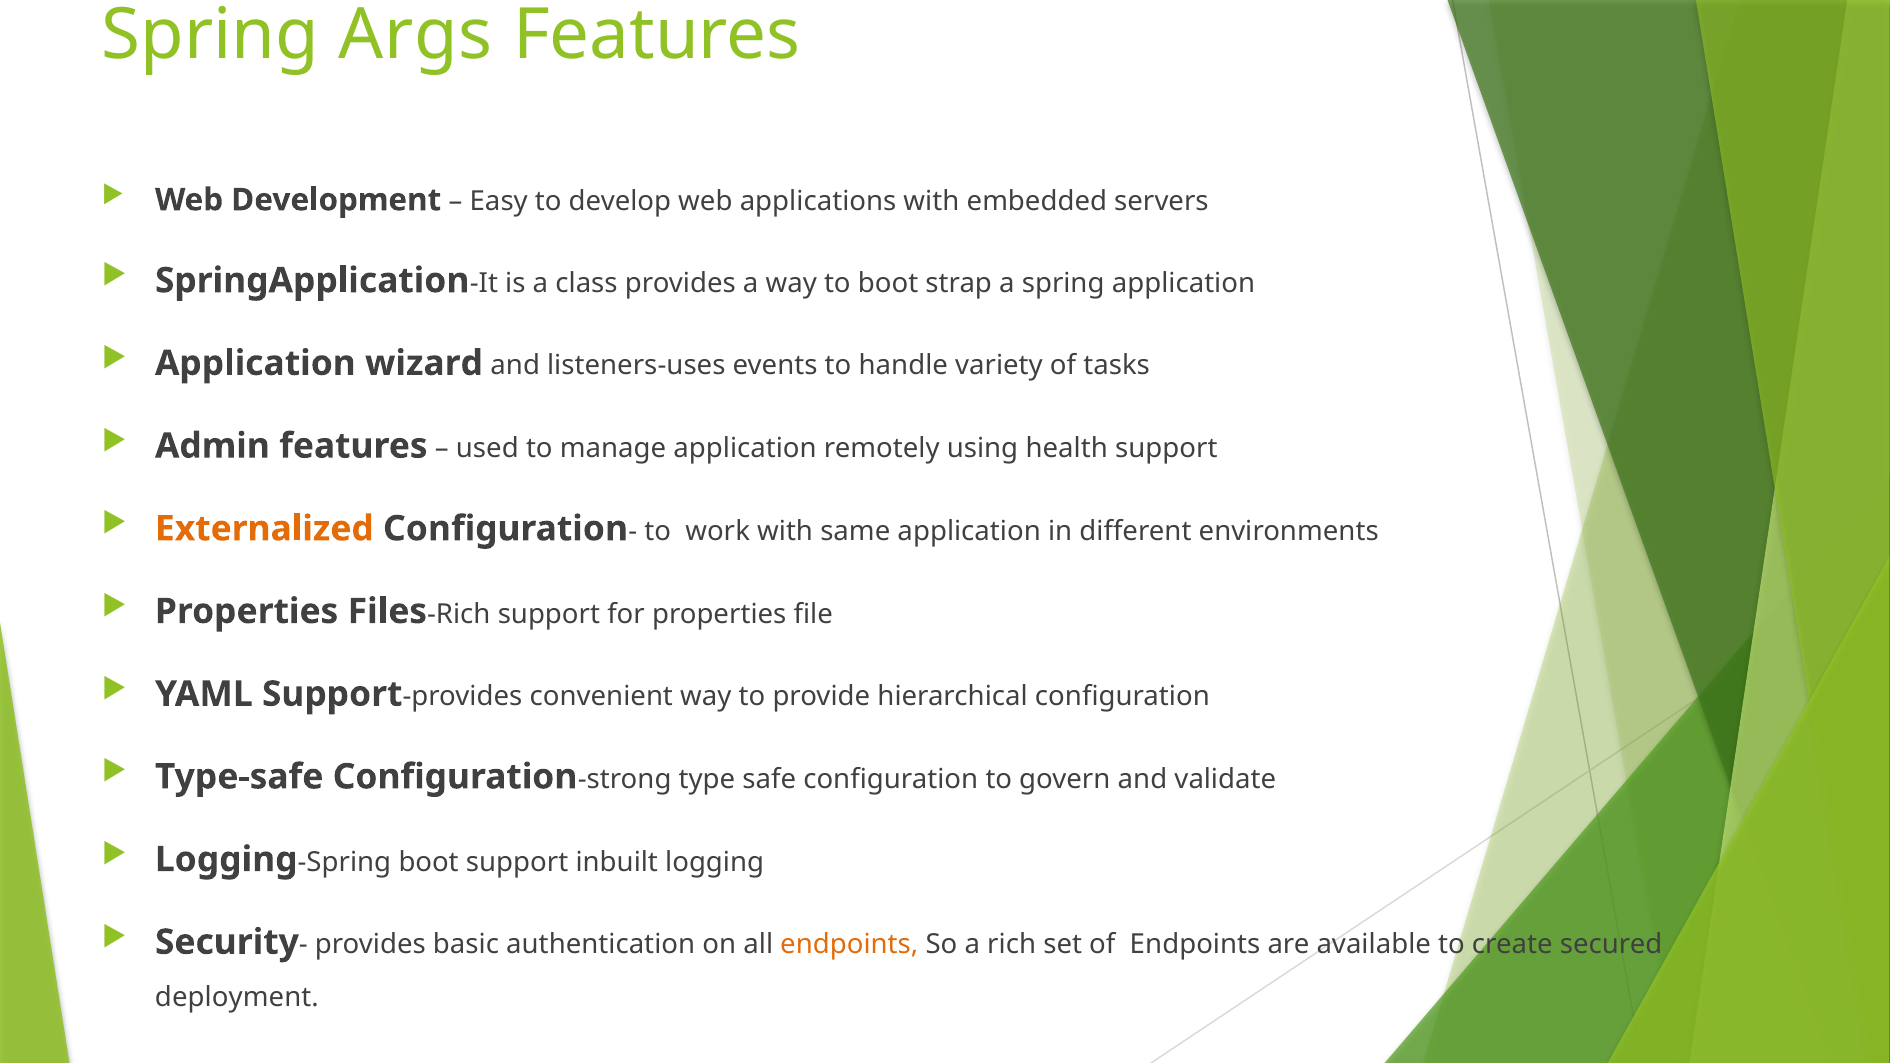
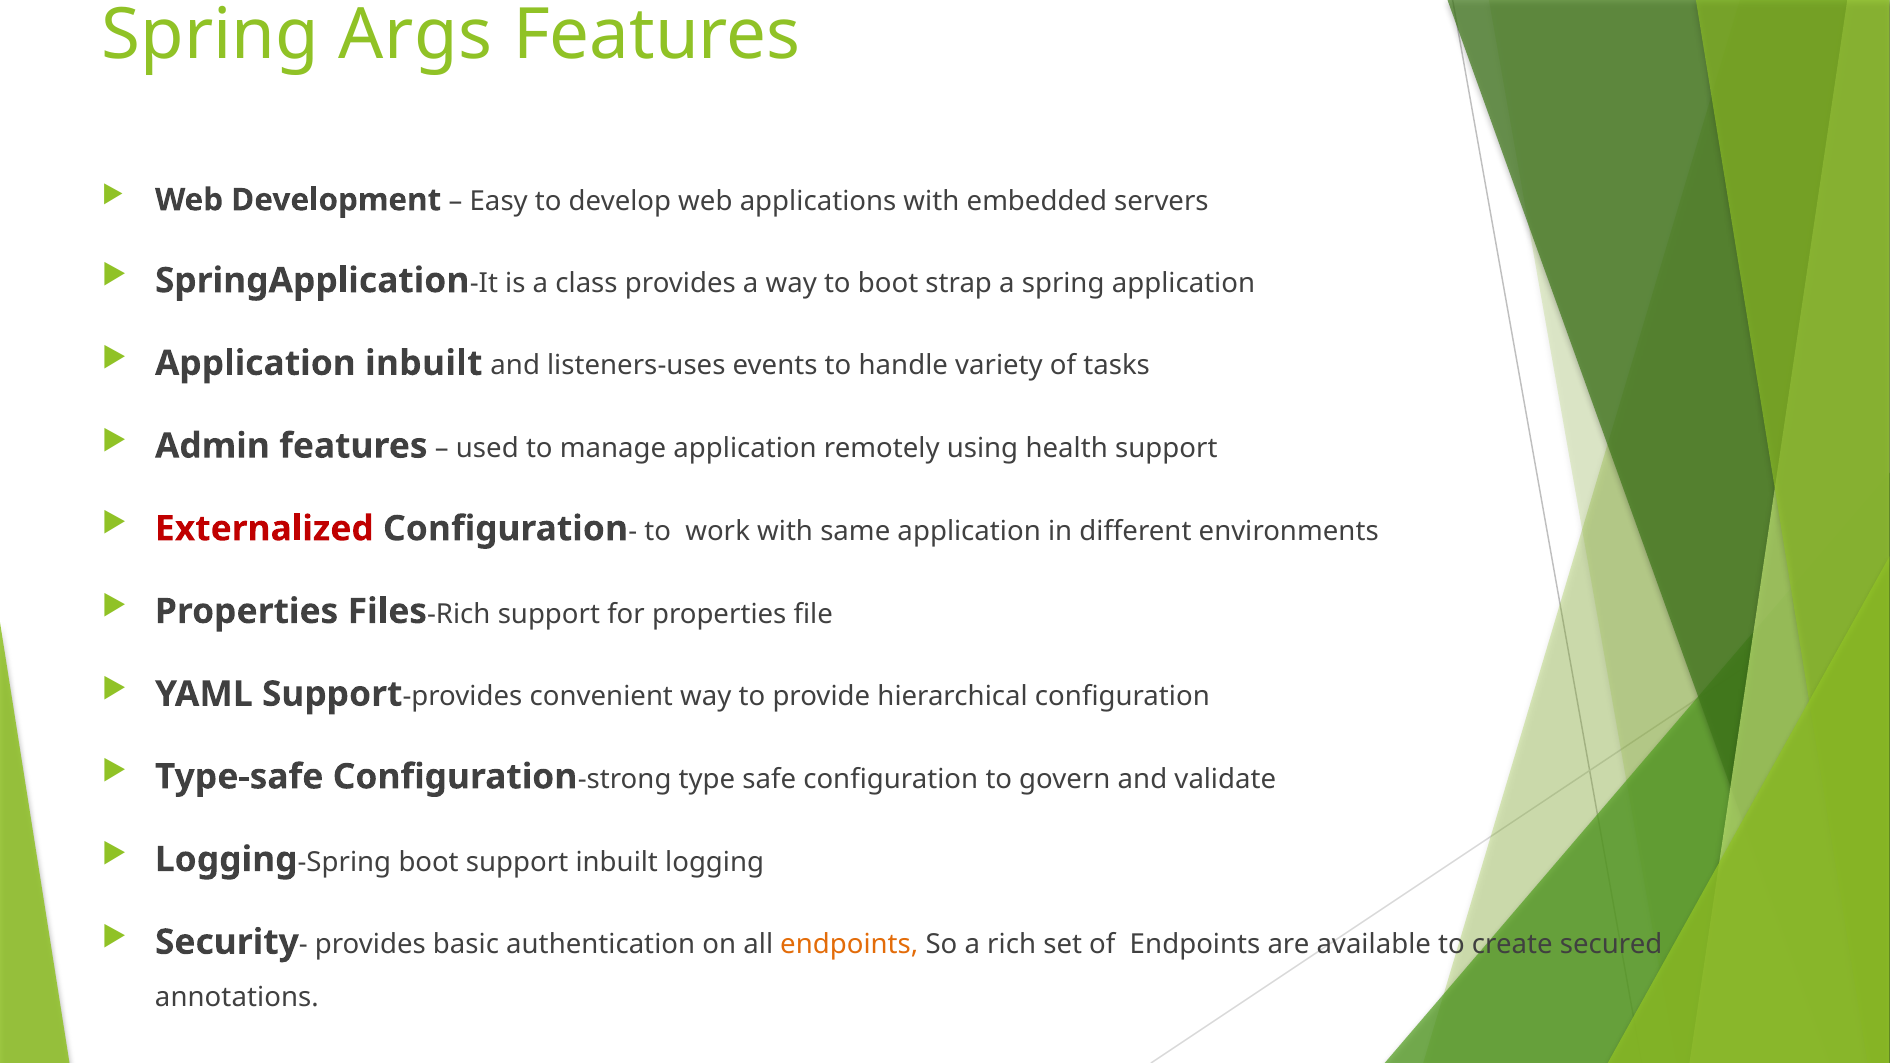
Application wizard: wizard -> inbuilt (424, 363)
Externalized colour: orange -> red (264, 529)
deployment: deployment -> annotations (237, 997)
